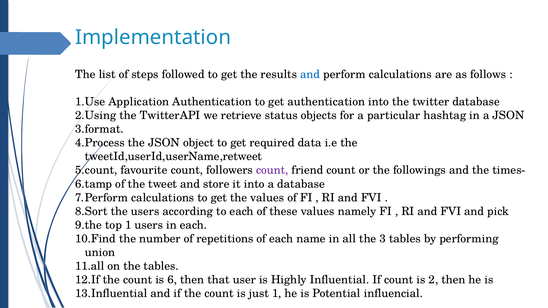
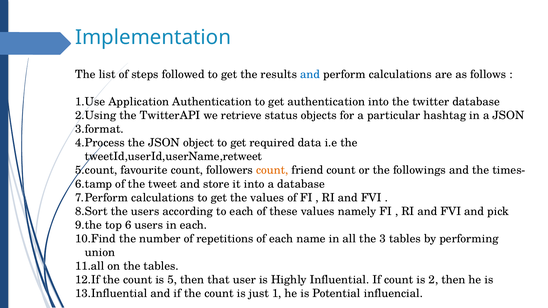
count colour: purple -> orange (272, 170)
top 1: 1 -> 6 (128, 225)
6: 6 -> 5 (172, 280)
